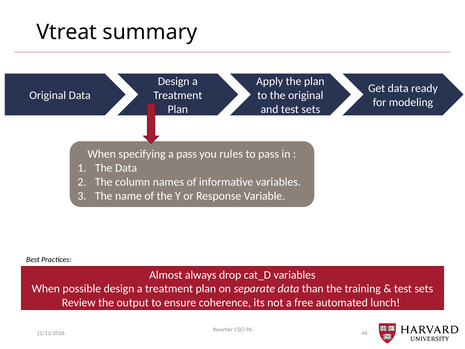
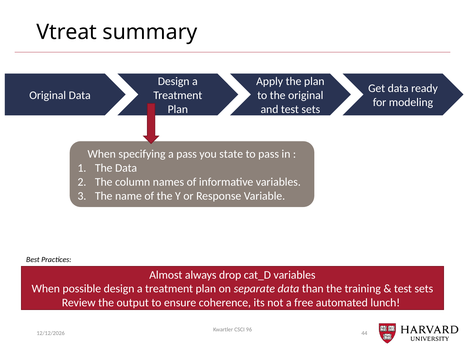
rules: rules -> state (231, 154)
